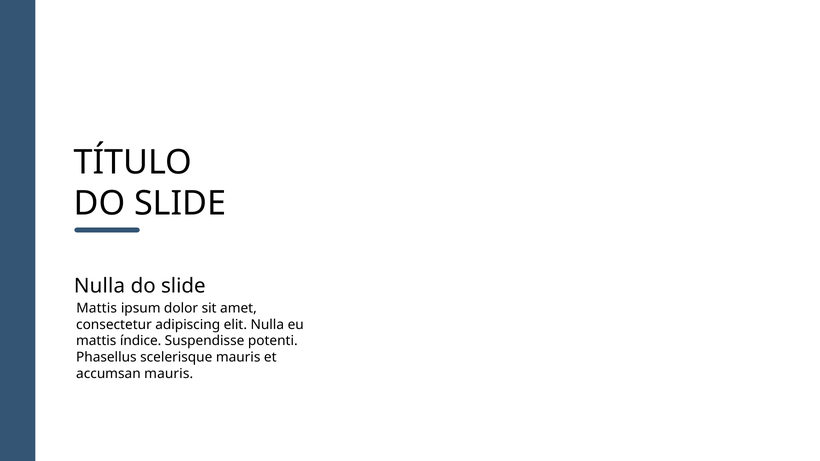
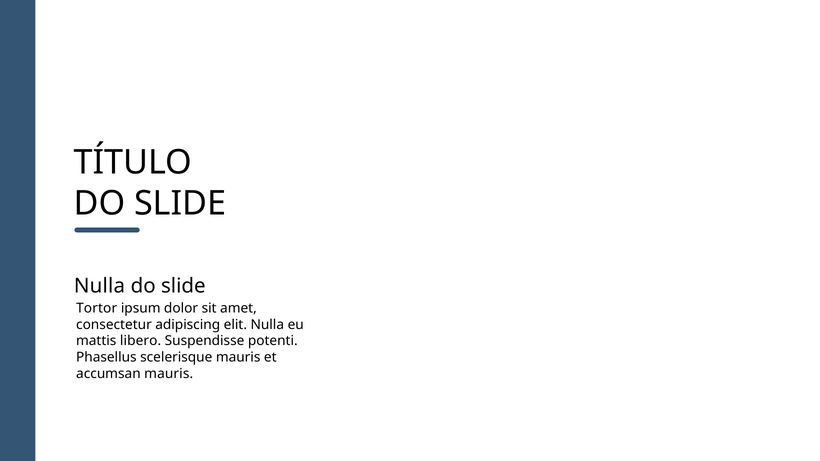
Mattis: Mattis -> Tortor (97, 308)
índice: índice -> libero (141, 341)
